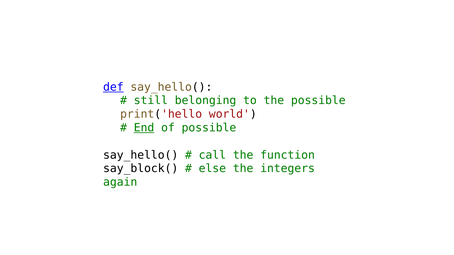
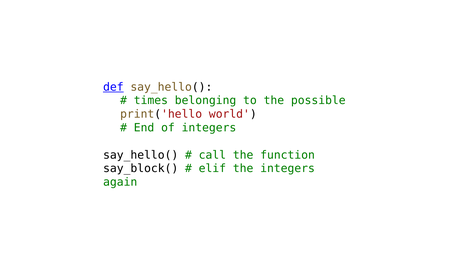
still: still -> times (151, 101)
End underline: present -> none (144, 128)
of possible: possible -> integers (209, 128)
else: else -> elif (212, 169)
